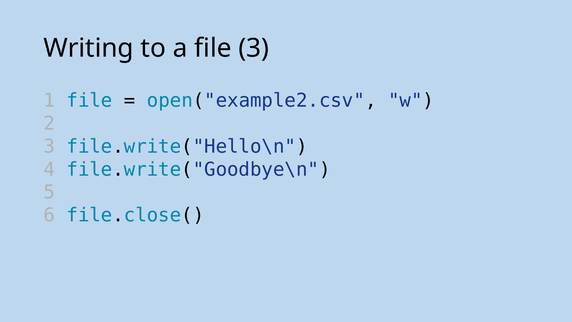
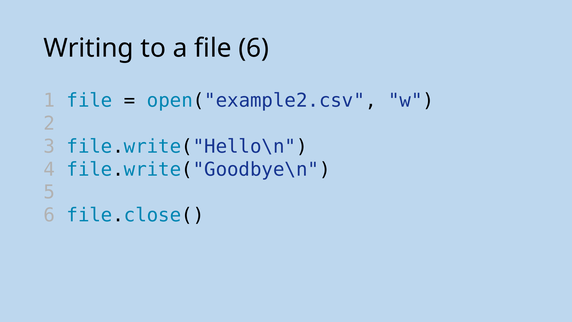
file 3: 3 -> 6 (254, 48)
